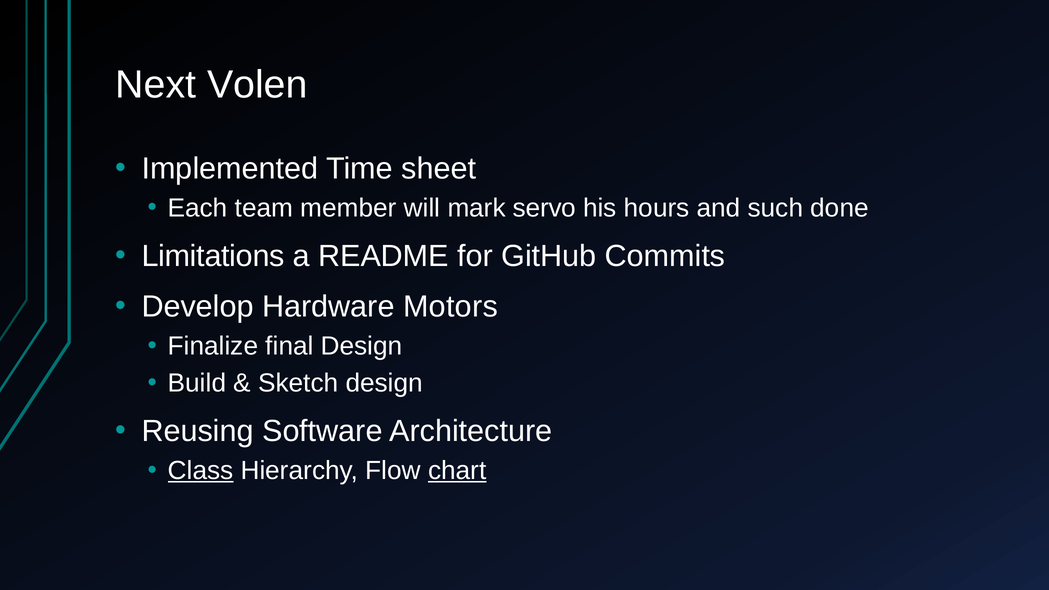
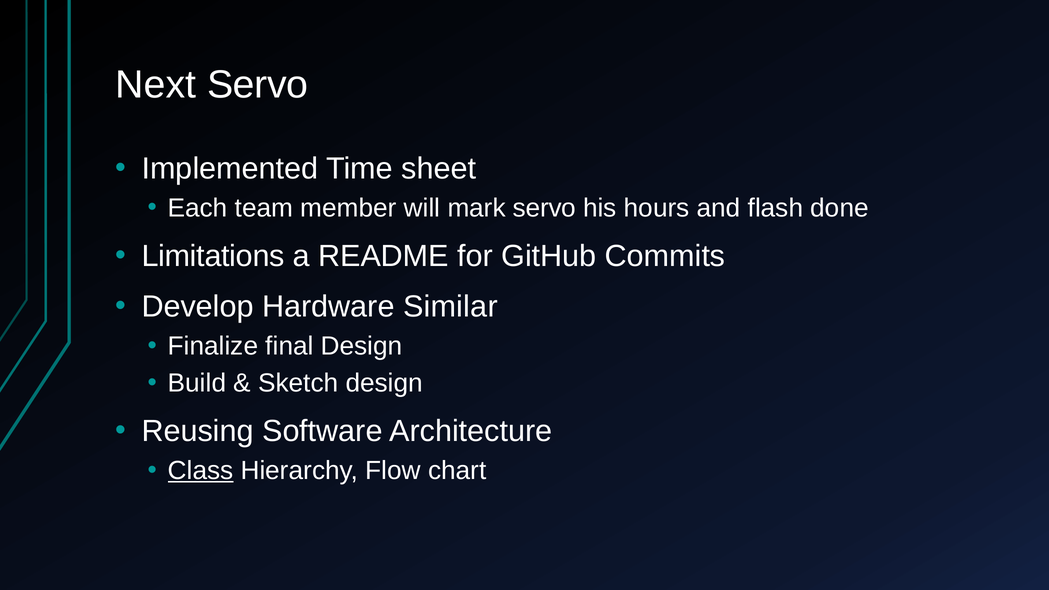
Next Volen: Volen -> Servo (258, 85)
such: such -> flash (775, 208)
Motors: Motors -> Similar (450, 307)
chart underline: present -> none (457, 471)
